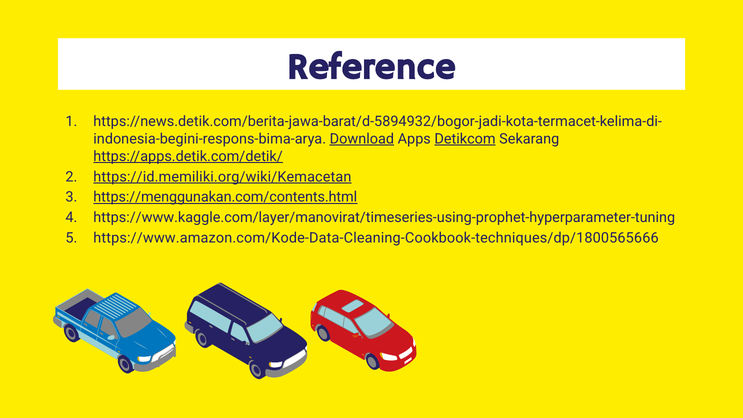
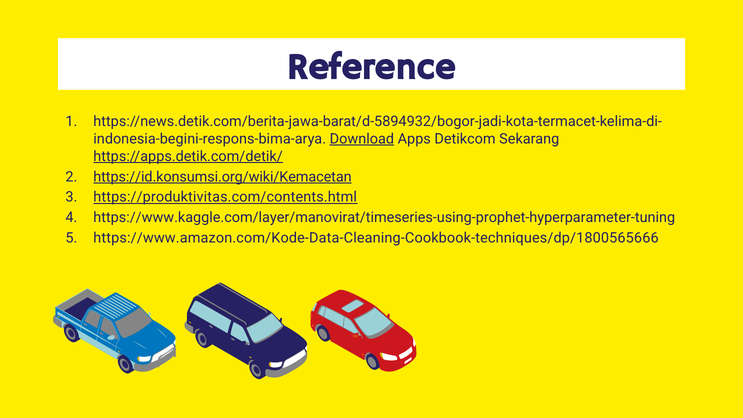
Detikcom underline: present -> none (465, 139)
https://id.memiliki.org/wiki/Kemacetan: https://id.memiliki.org/wiki/Kemacetan -> https://id.konsumsi.org/wiki/Kemacetan (222, 177)
https://menggunakan.com/contents.html: https://menggunakan.com/contents.html -> https://produktivitas.com/contents.html (225, 197)
